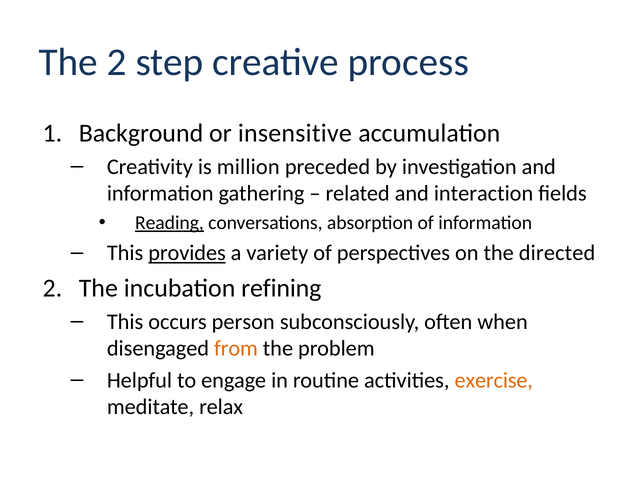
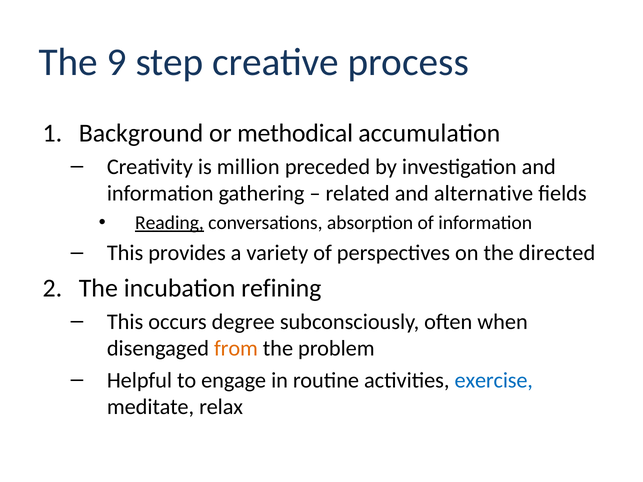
The 2: 2 -> 9 (117, 62)
insensitive: insensitive -> methodical (295, 133)
interaction: interaction -> alternative (484, 194)
provides underline: present -> none (187, 253)
person: person -> degree (243, 322)
exercise colour: orange -> blue (494, 380)
